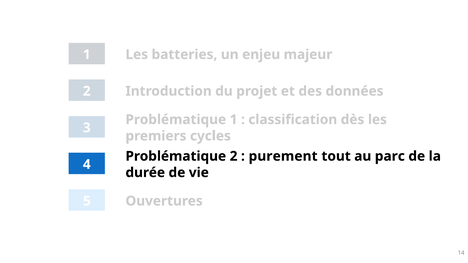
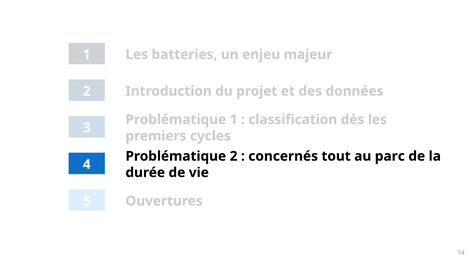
purement: purement -> concernés (283, 156)
